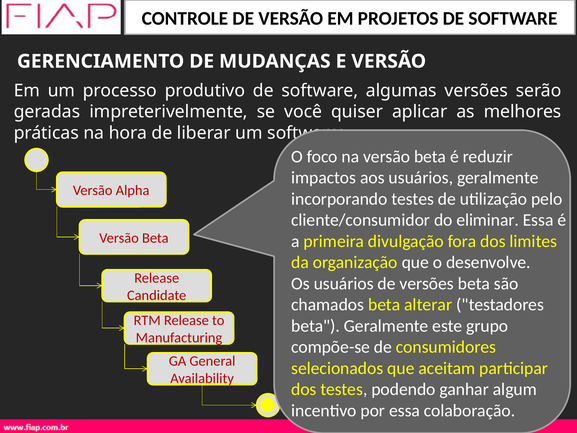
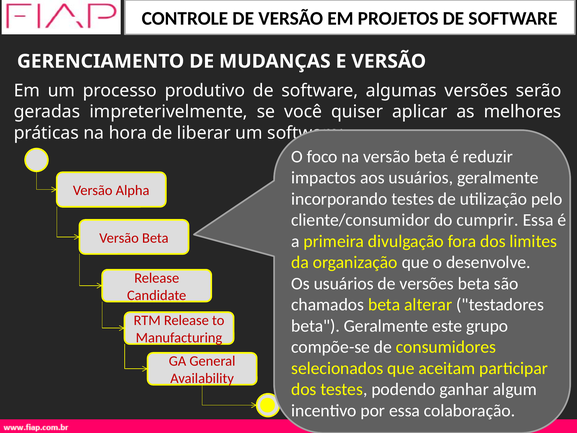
eliminar: eliminar -> cumprir (488, 220)
